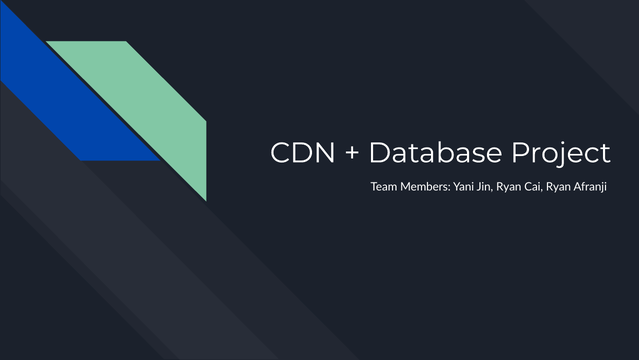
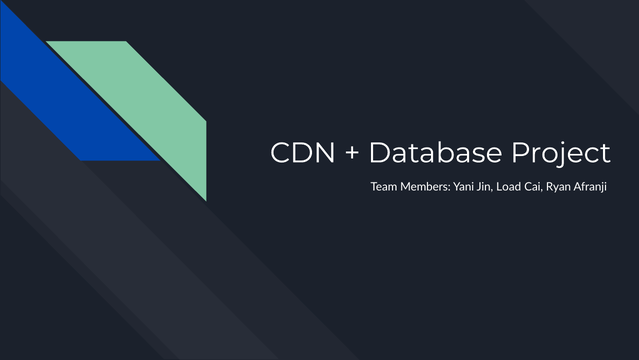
Jin Ryan: Ryan -> Load (509, 187)
